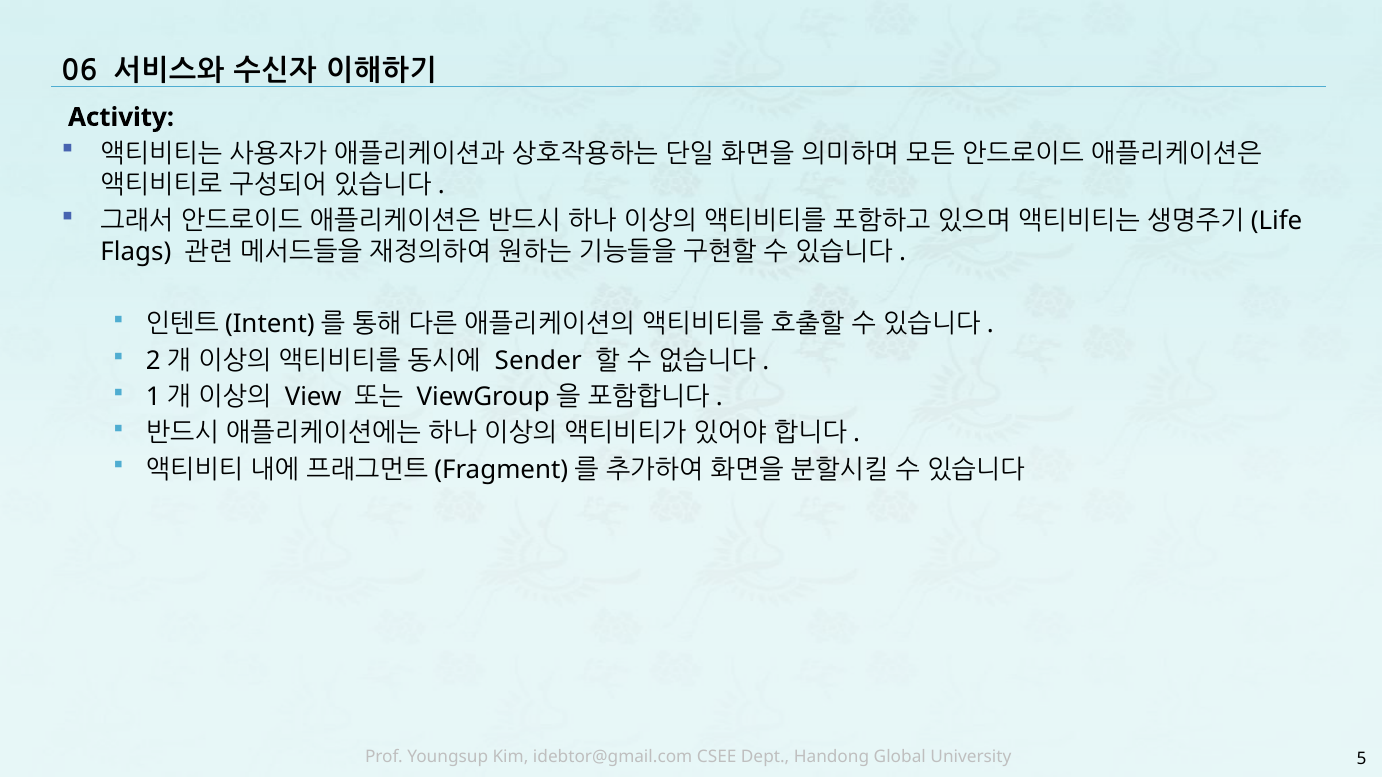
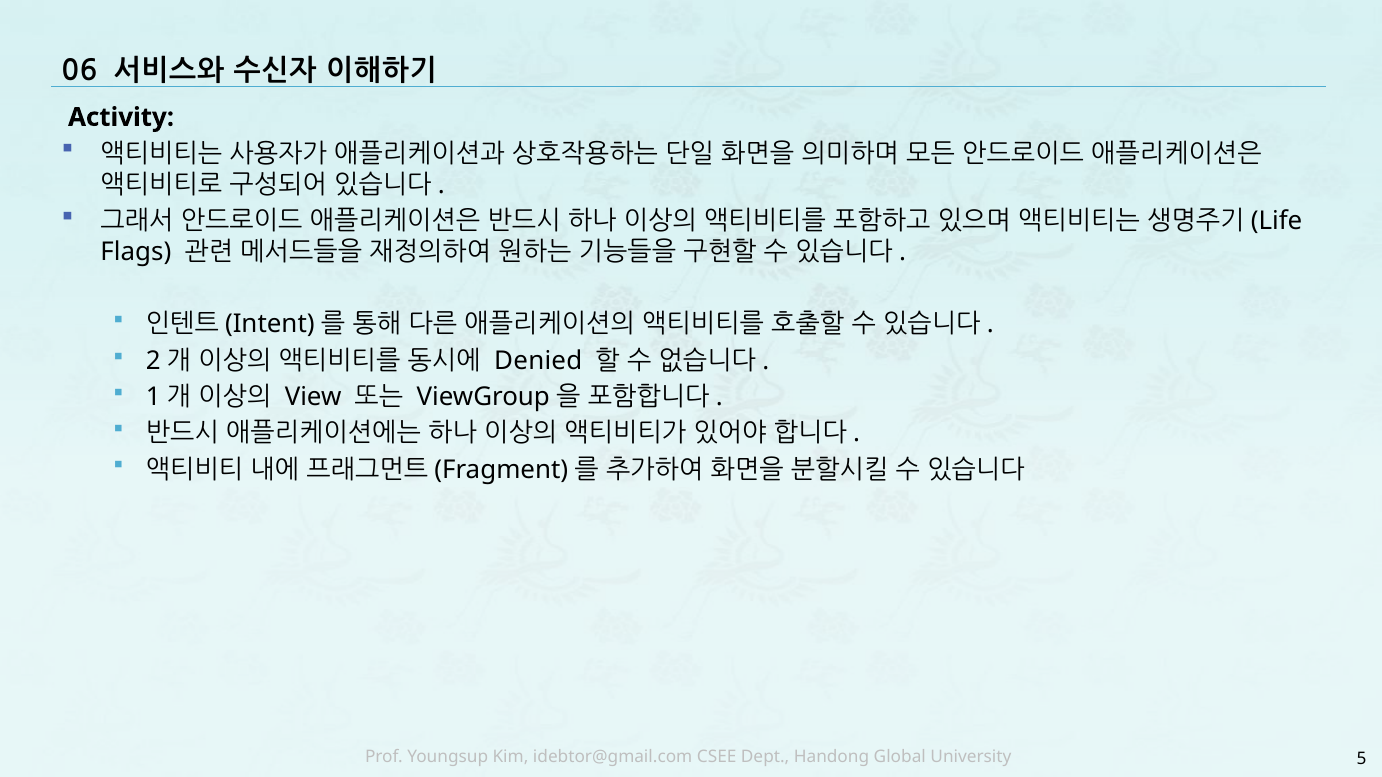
Sender: Sender -> Denied (538, 361)
